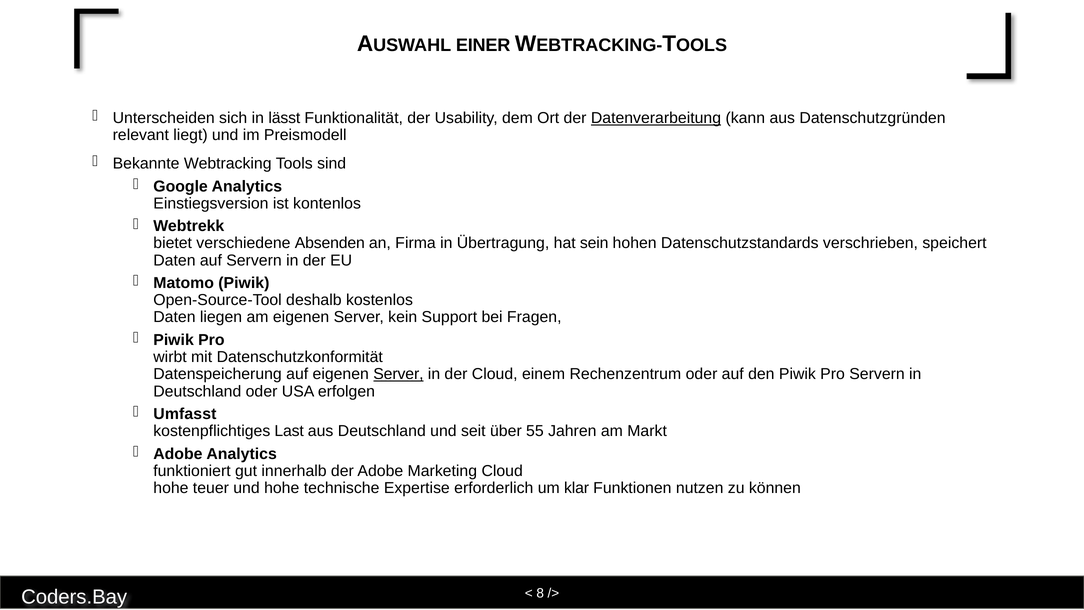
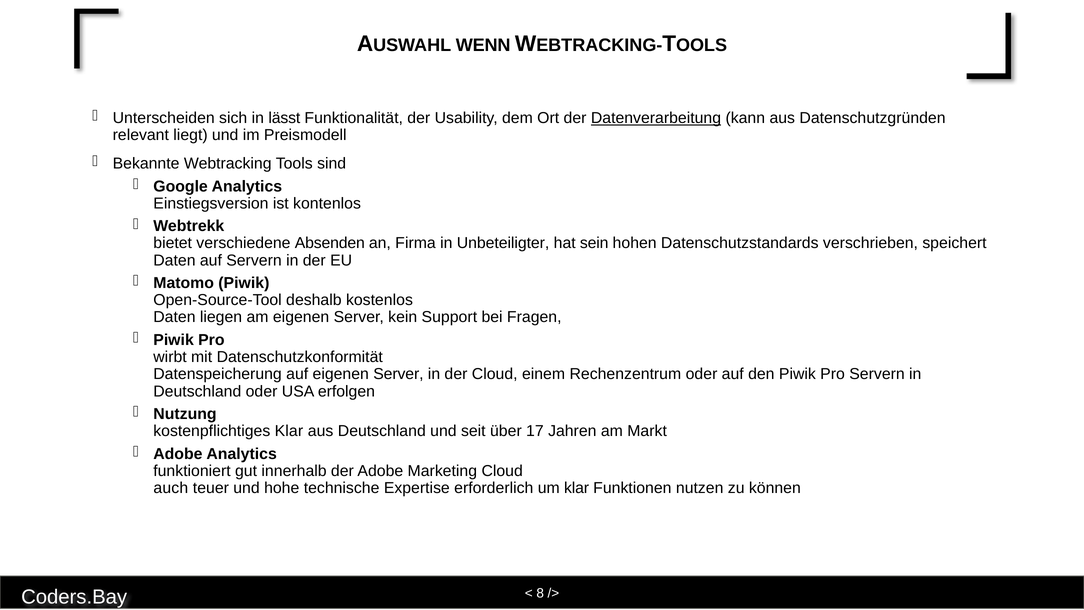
EINER: EINER -> WENN (483, 45)
Übertragung: Übertragung -> Unbeteiligter (503, 243)
Server underline: present -> none (398, 374)
Umfasst: Umfasst -> Nutzung (185, 414)
kostenpflichtiges Last: Last -> Klar (289, 431)
55: 55 -> 17 (535, 431)
hohe: hohe -> auch (171, 488)
